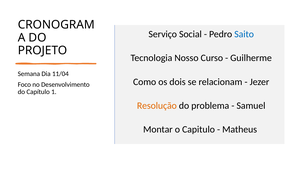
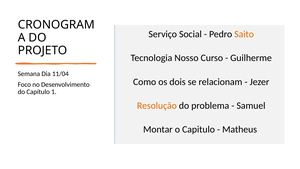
Saito colour: blue -> orange (244, 34)
